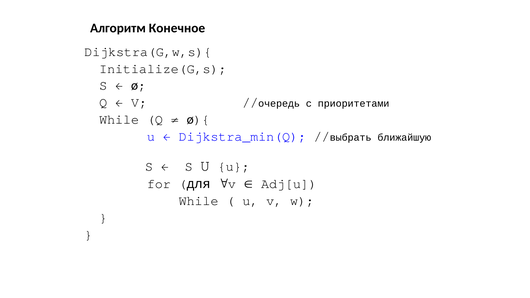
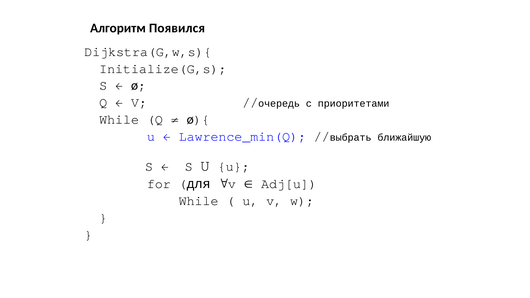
Конечное: Конечное -> Появился (177, 28)
Dijkstra_min(Q: Dijkstra_min(Q -> Lawrence_min(Q (242, 136)
